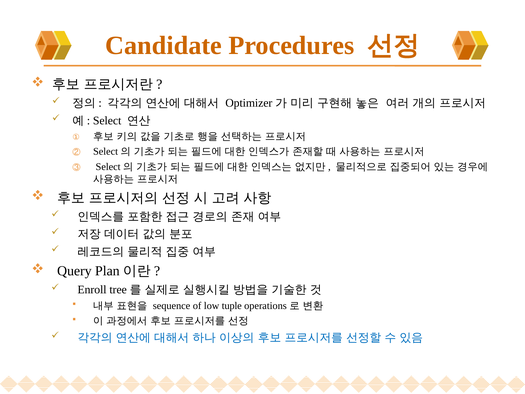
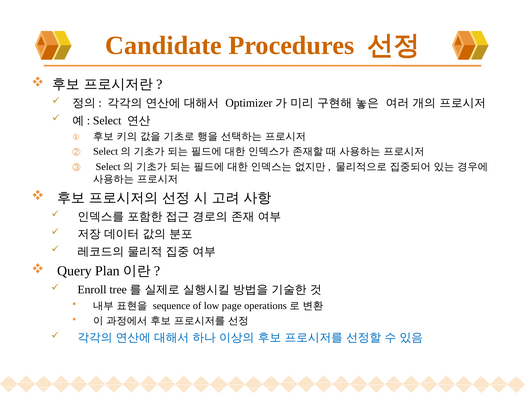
tuple: tuple -> page (232, 305)
